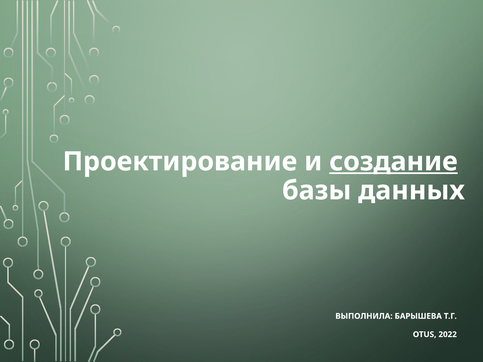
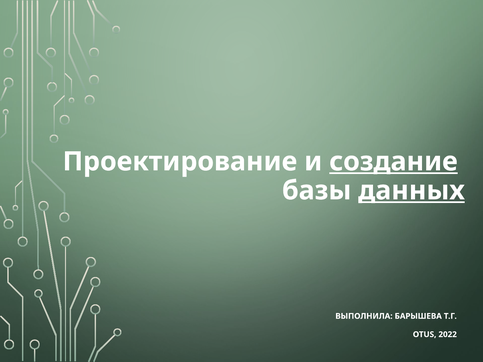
данных underline: none -> present (412, 191)
